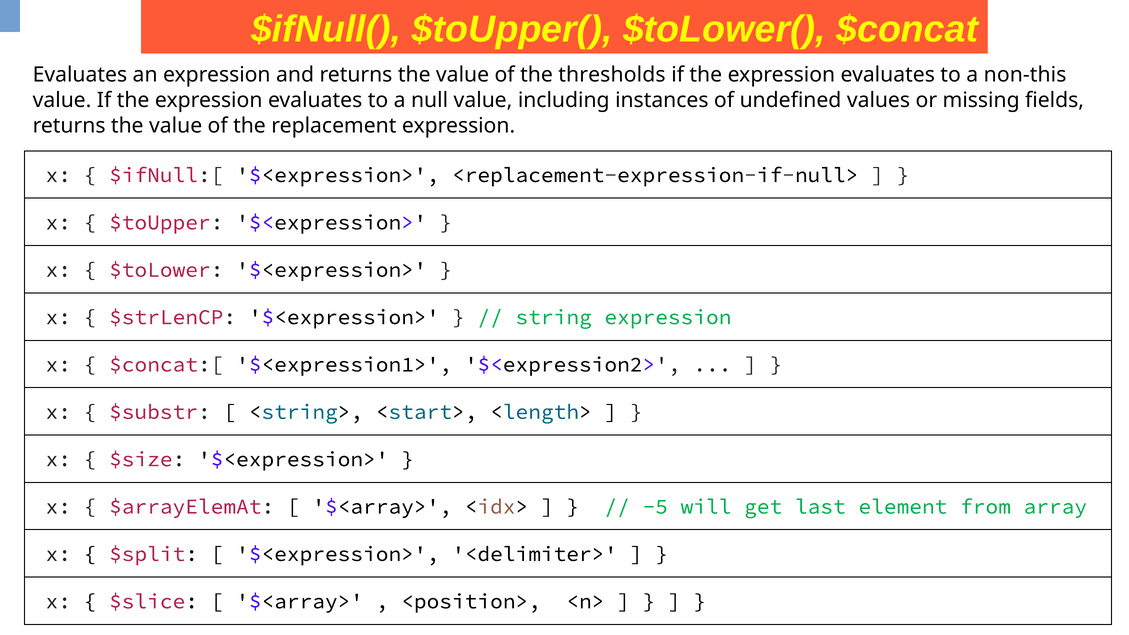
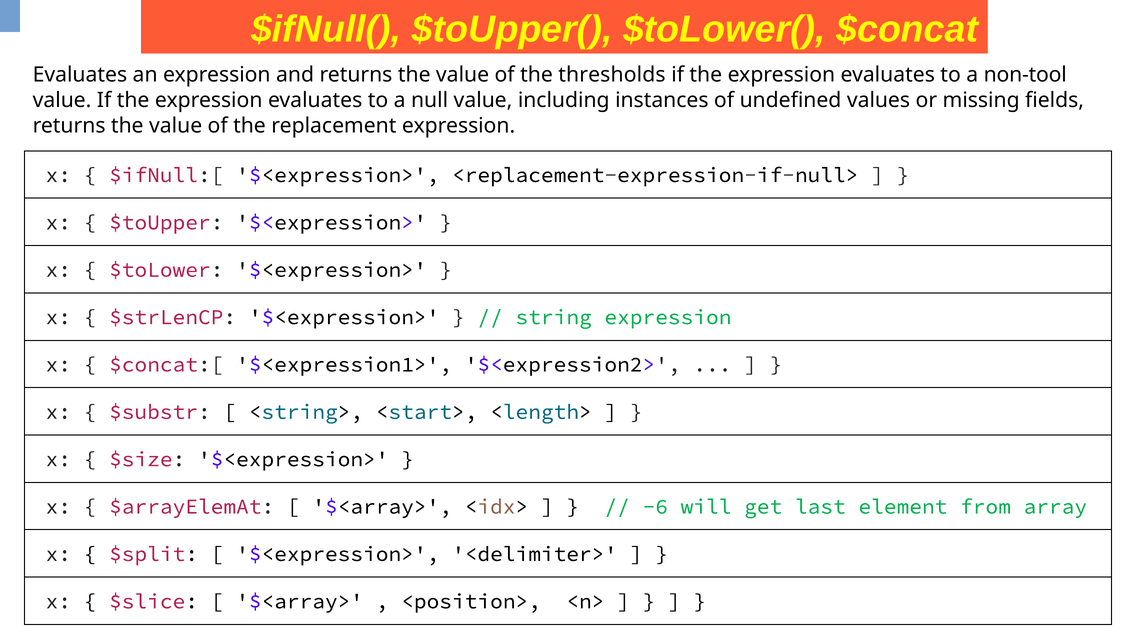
non-this: non-this -> non-tool (1025, 75)
-5: -5 -> -6 (655, 507)
